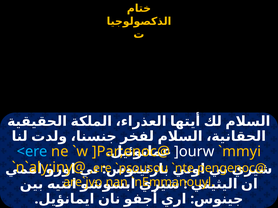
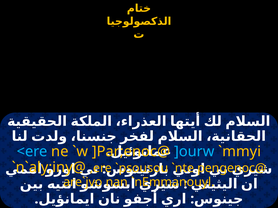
]ourw colour: white -> light blue (194, 152)
